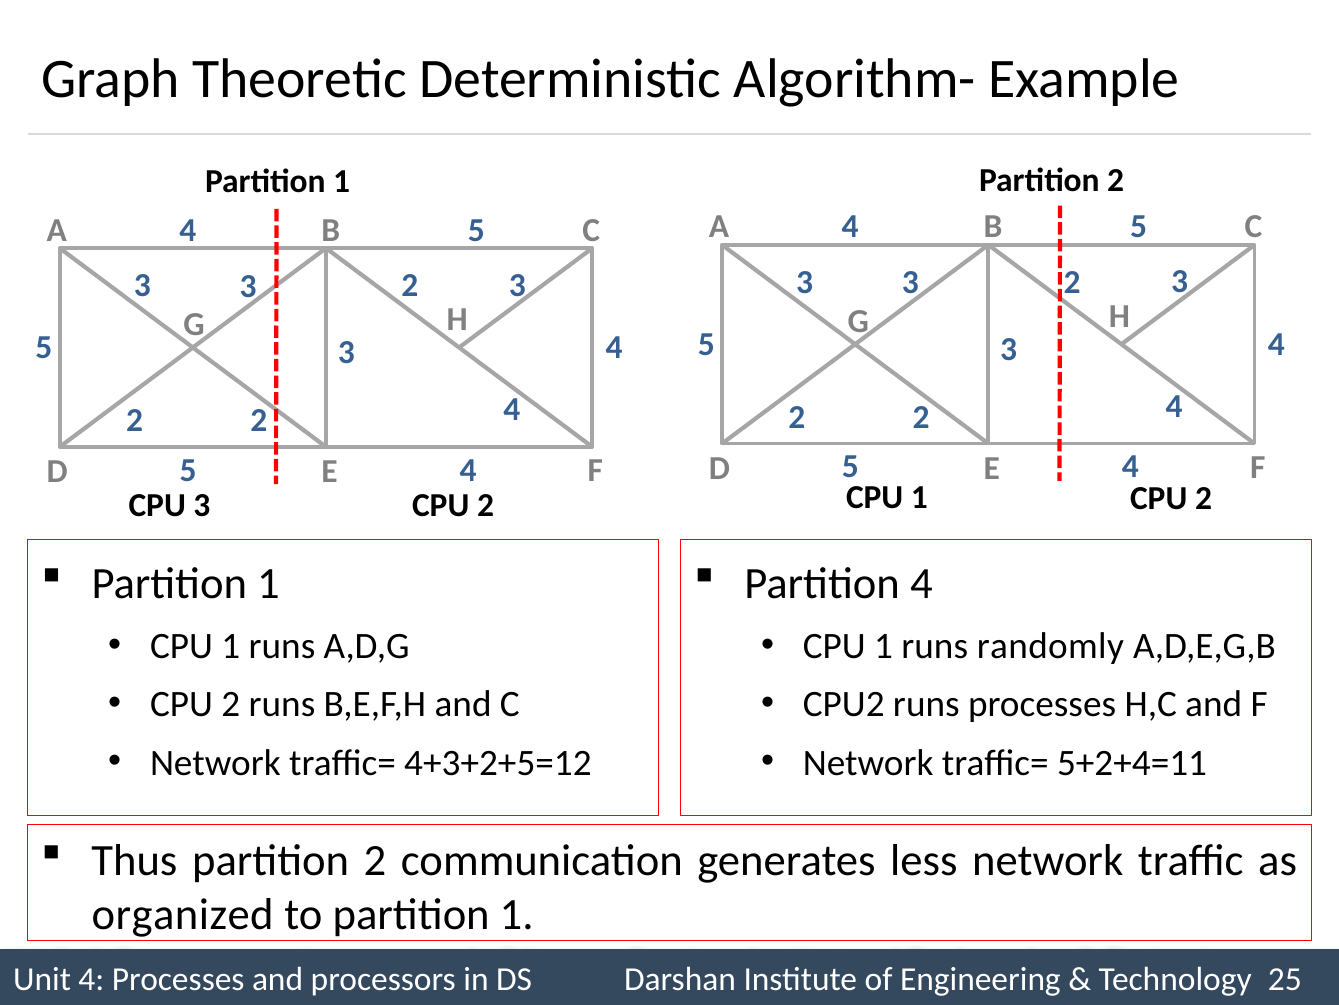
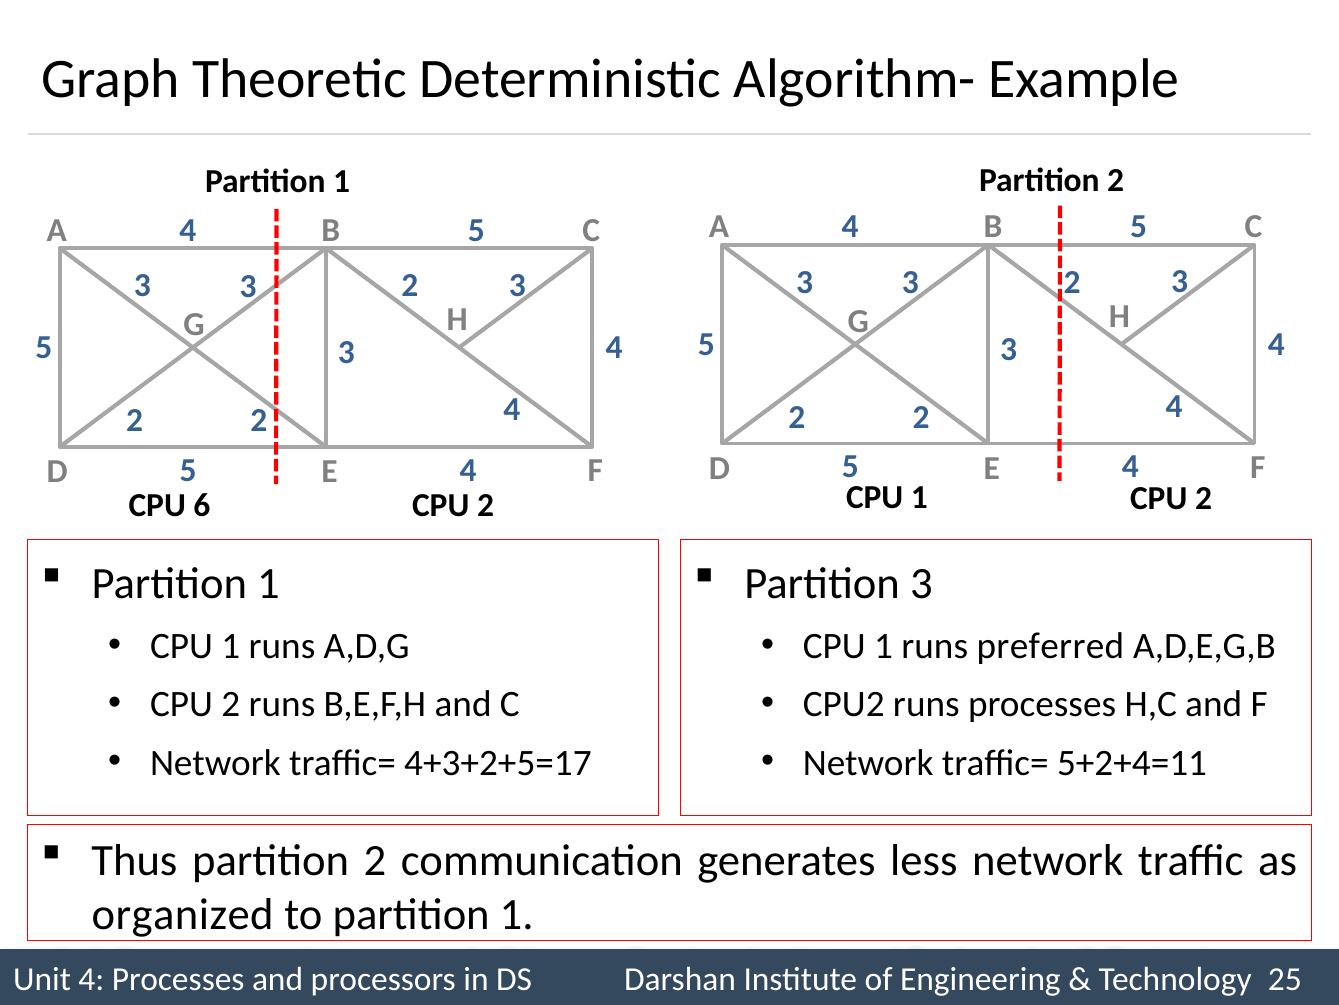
CPU 3: 3 -> 6 (202, 505)
Partition 4: 4 -> 3 (921, 583)
randomly: randomly -> preferred (1050, 646)
4+3+2+5=12: 4+3+2+5=12 -> 4+3+2+5=17 (498, 762)
